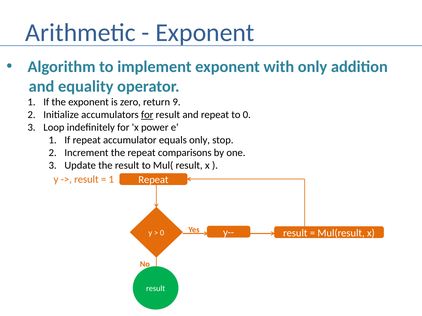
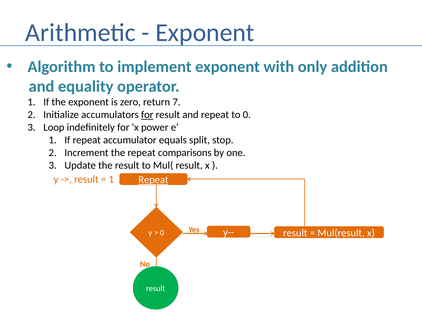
9: 9 -> 7 (177, 102)
equals only: only -> split (200, 140)
Repeat underline: none -> present (153, 180)
